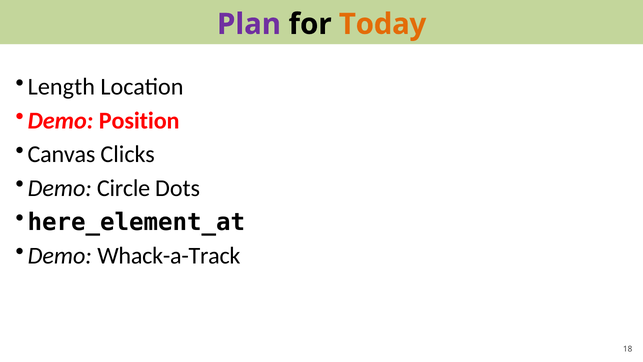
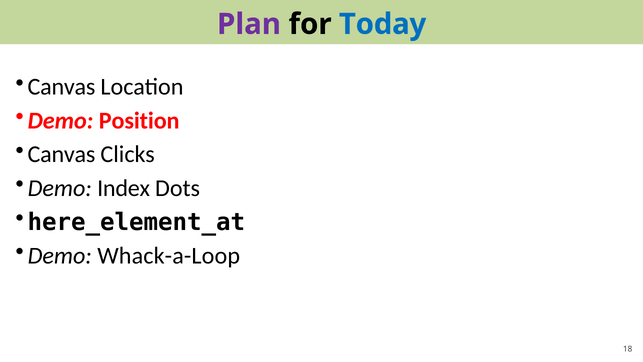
Today colour: orange -> blue (383, 24)
Length: Length -> Canvas (61, 87)
Circle: Circle -> Index (124, 188)
Whack-a-Track: Whack-a-Track -> Whack-a-Loop (169, 256)
